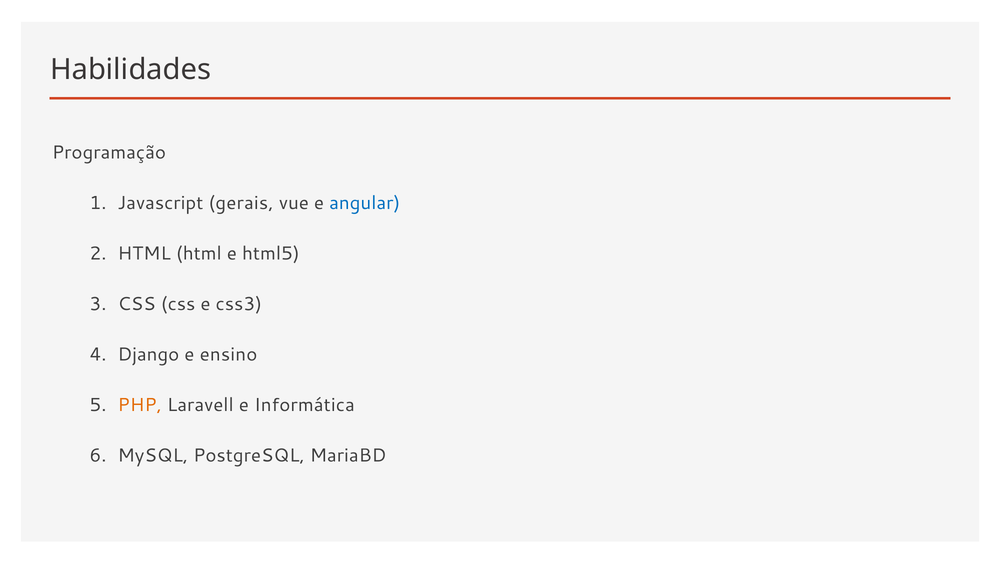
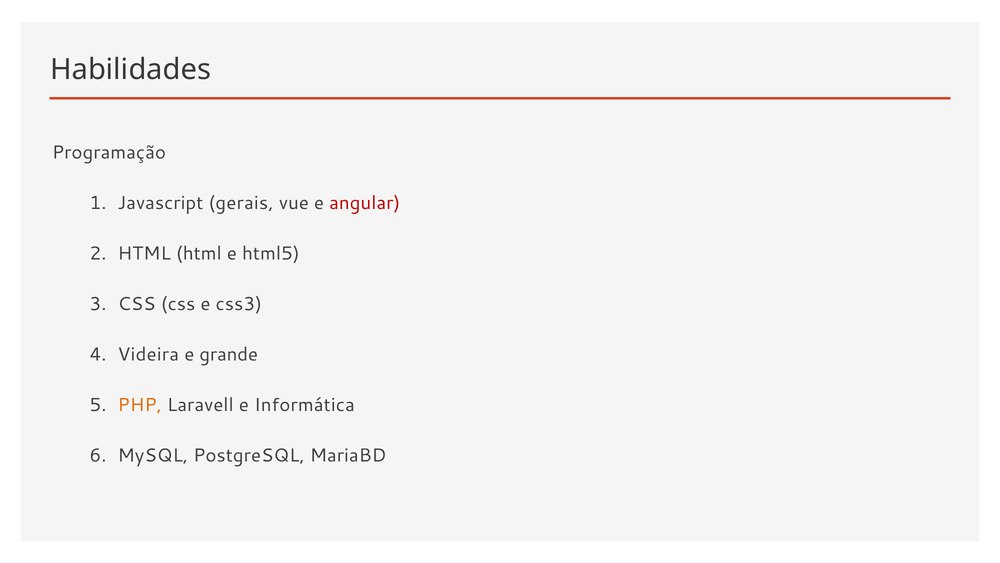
angular colour: blue -> red (365, 203)
Django: Django -> Videira (148, 354)
ensino: ensino -> grande (229, 354)
